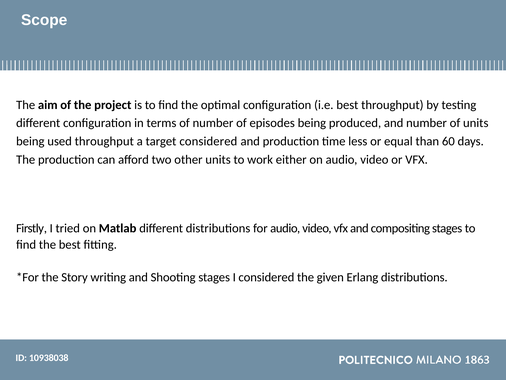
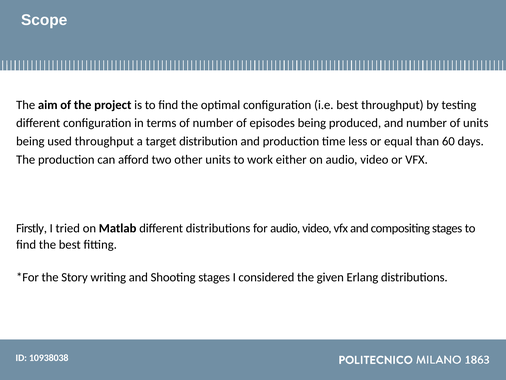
target considered: considered -> distribution (208, 141)
